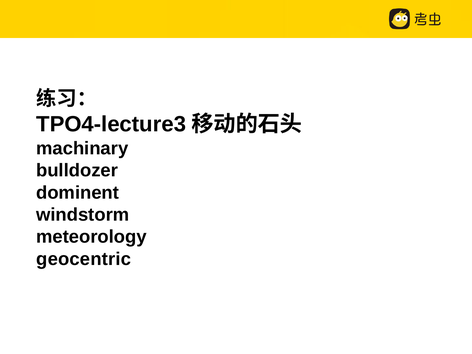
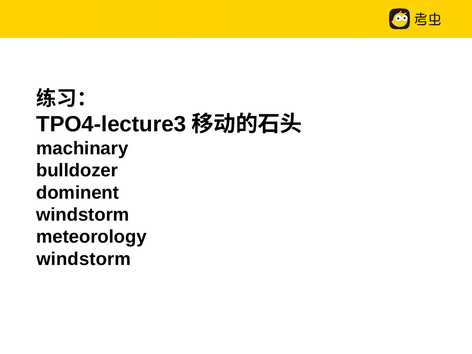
geocentric: geocentric -> windstorm (84, 259)
